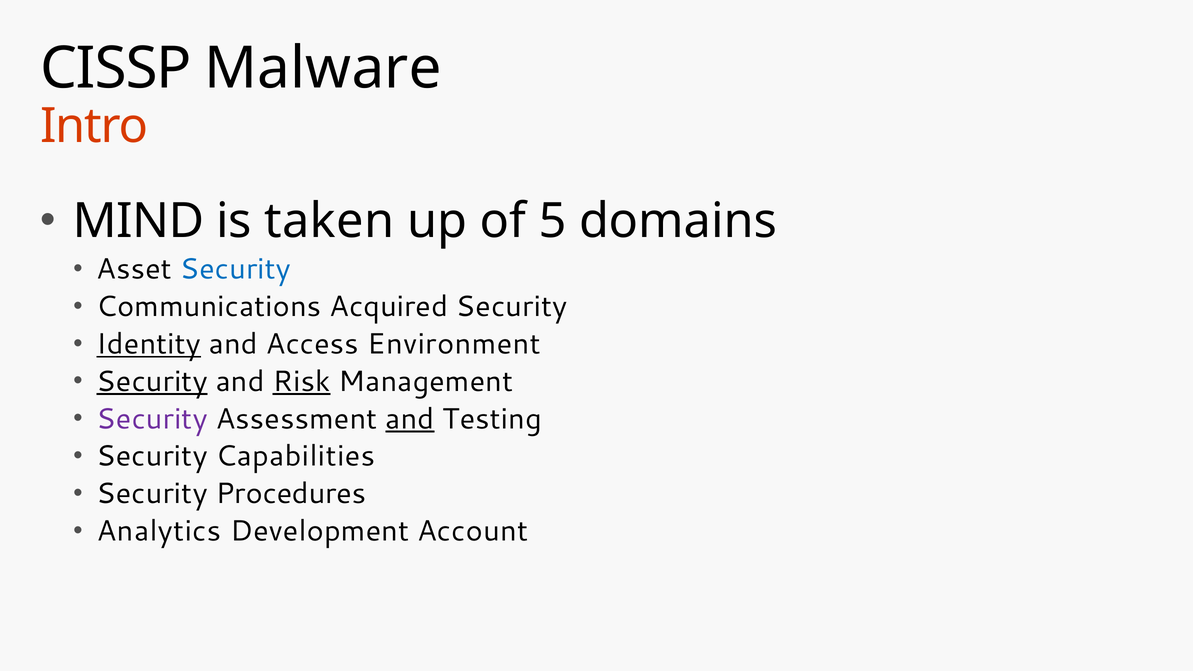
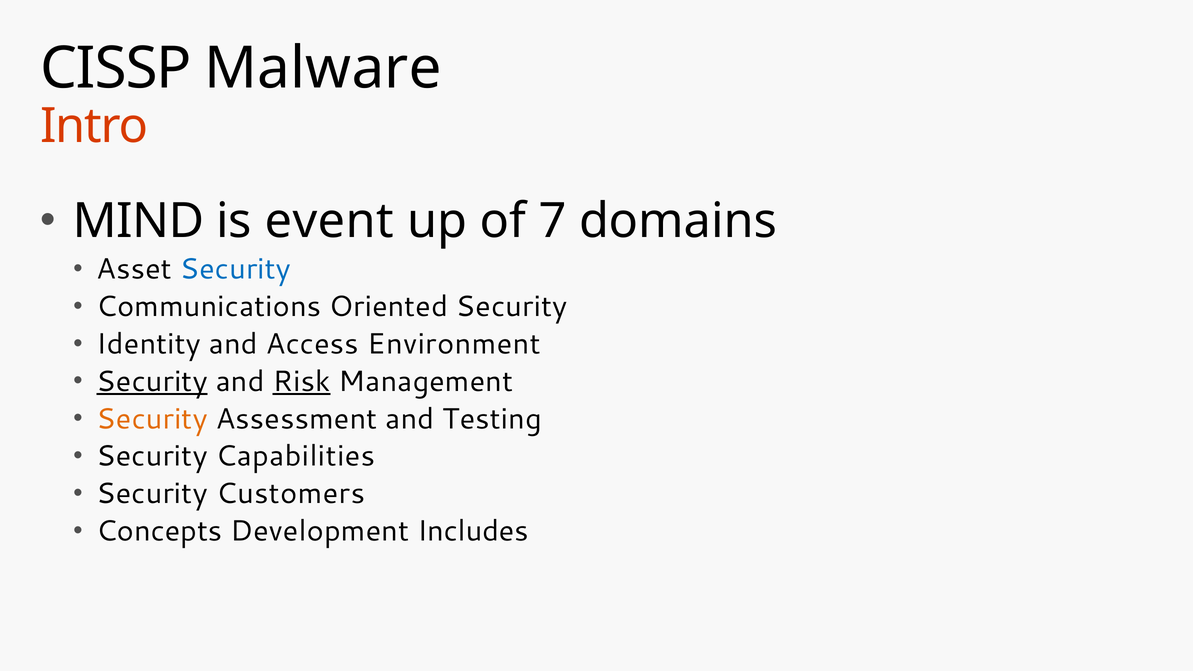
taken: taken -> event (329, 221)
5: 5 -> 7 (553, 221)
Acquired: Acquired -> Oriented (389, 307)
Identity underline: present -> none (149, 344)
Security colour: purple -> orange (152, 419)
and underline: present -> none (410, 419)
Procedures: Procedures -> Customers (291, 494)
Analytics: Analytics -> Concepts (159, 531)
Account: Account -> Includes (473, 531)
